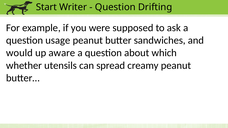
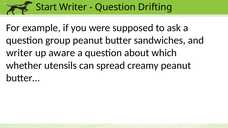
usage: usage -> group (58, 40)
would: would -> writer (19, 53)
